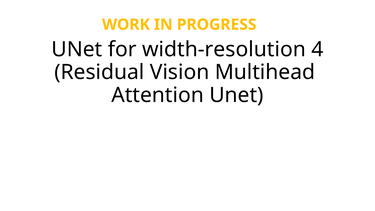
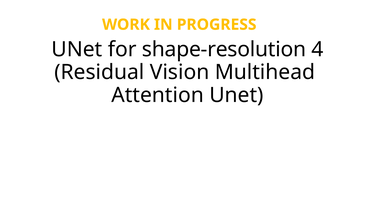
width-resolution: width-resolution -> shape-resolution (224, 49)
